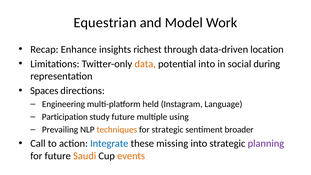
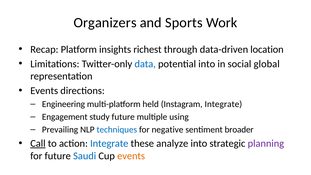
Equestrian: Equestrian -> Organizers (105, 23)
Model: Model -> Sports (184, 23)
Enhance: Enhance -> Platform (79, 49)
data colour: orange -> blue (145, 64)
during: during -> global (267, 64)
Spaces: Spaces -> Events (44, 91)
Instagram Language: Language -> Integrate (223, 104)
Participation: Participation -> Engagement (65, 117)
techniques colour: orange -> blue (117, 130)
for strategic: strategic -> negative (167, 130)
Call underline: none -> present (38, 143)
missing: missing -> analyze (172, 143)
Saudi colour: orange -> blue (85, 156)
